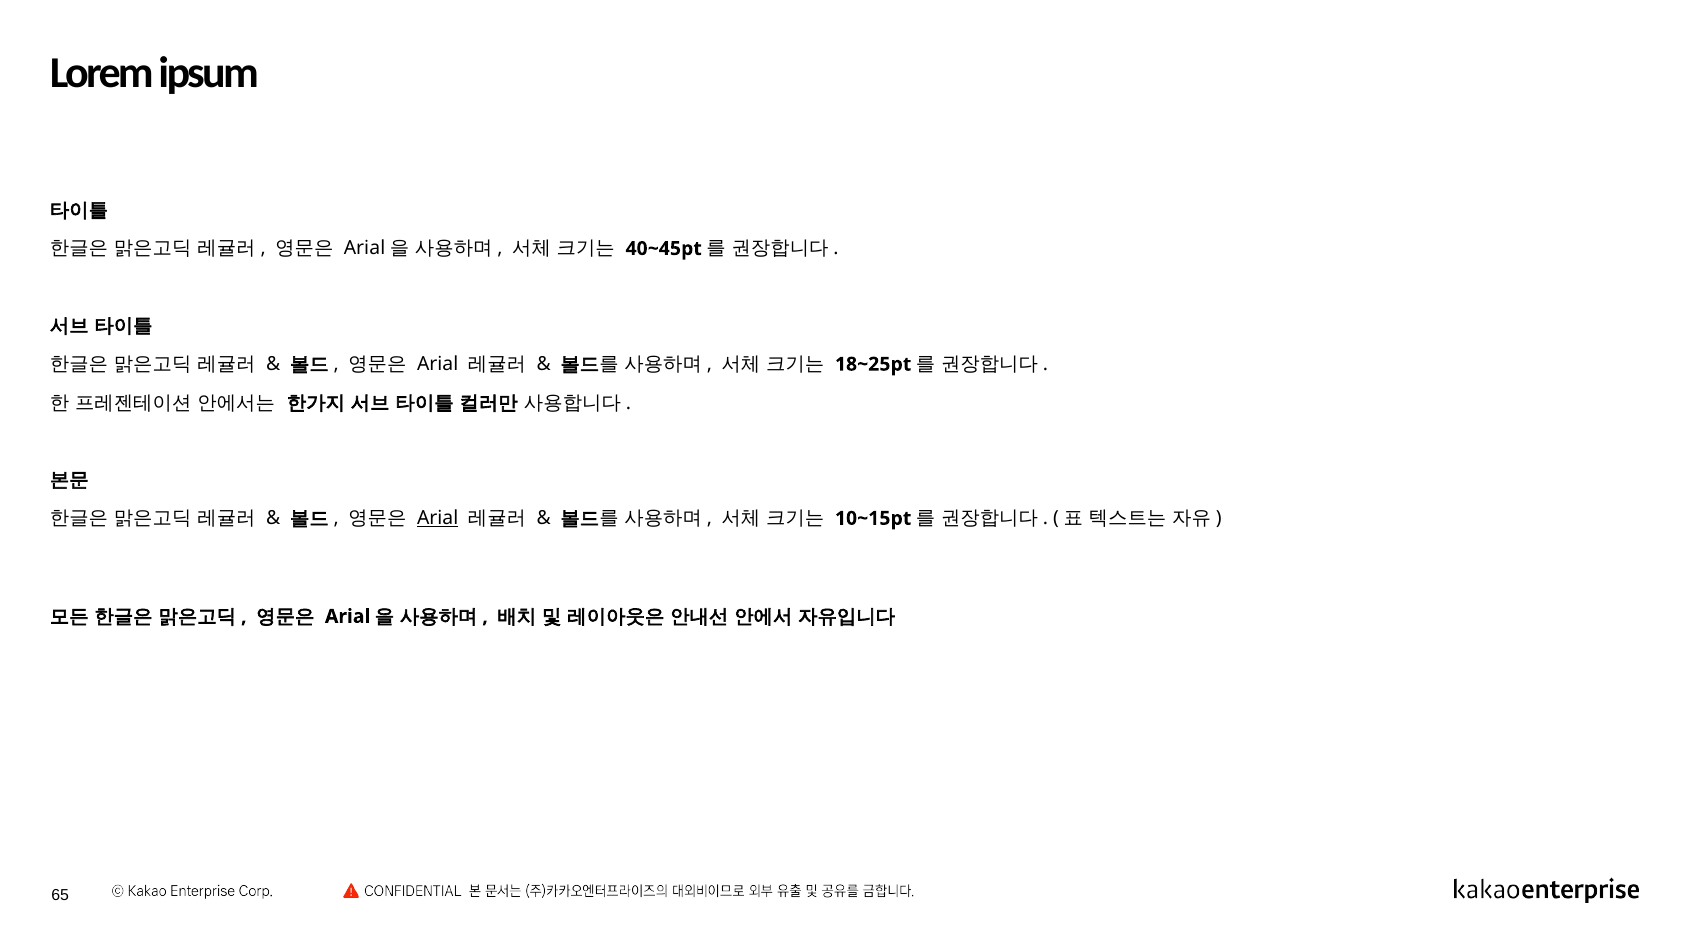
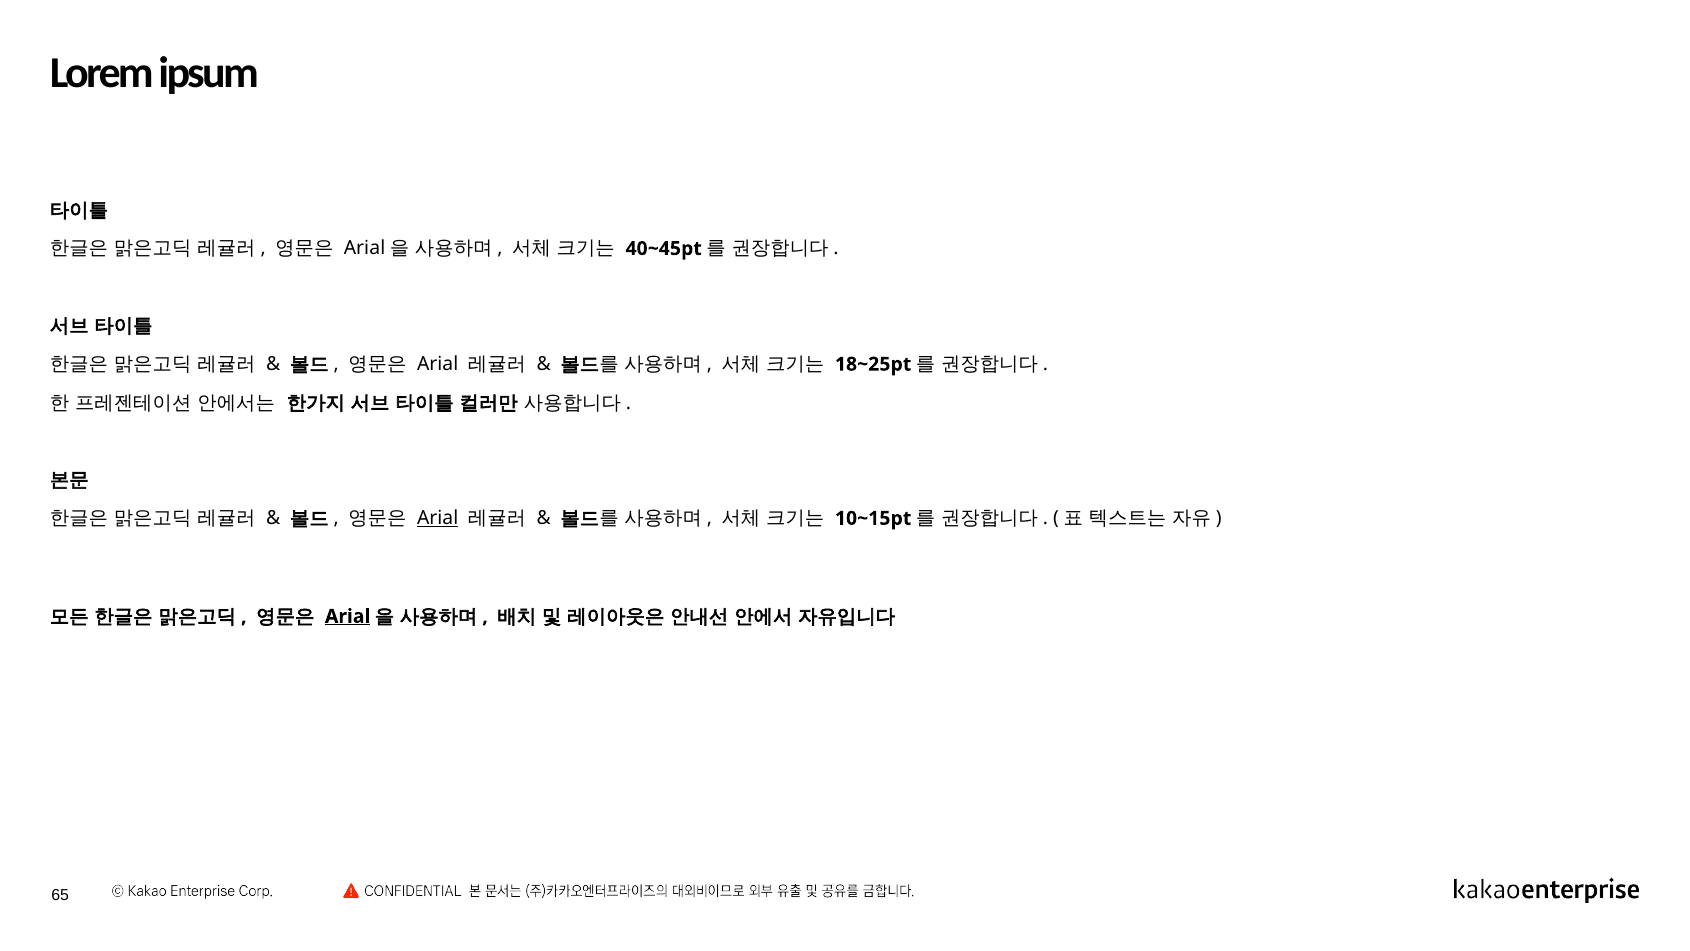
Arial underline: none -> present (348, 616)
